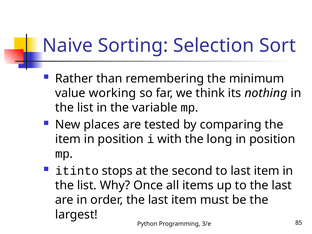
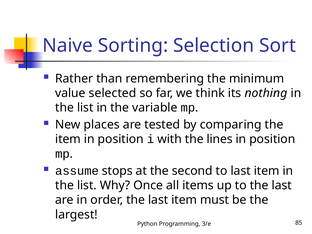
working: working -> selected (113, 93)
long: long -> lines (220, 139)
itinto: itinto -> assume (77, 171)
